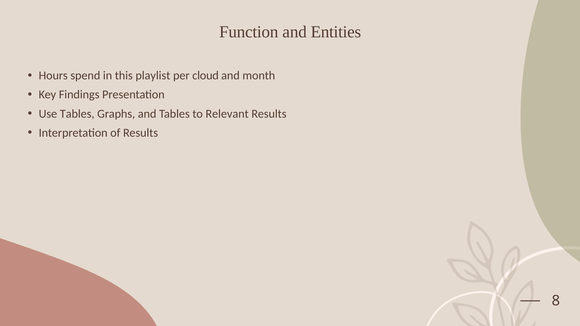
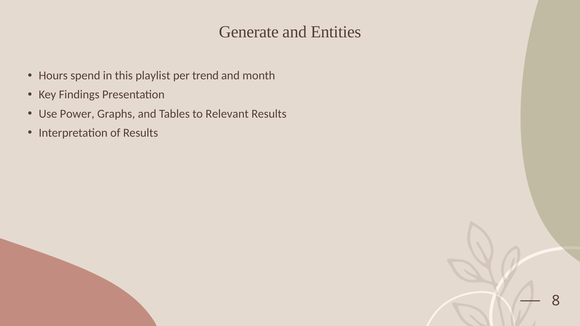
Function: Function -> Generate (249, 32)
cloud: cloud -> trend (206, 76)
Use Tables: Tables -> Power (77, 114)
